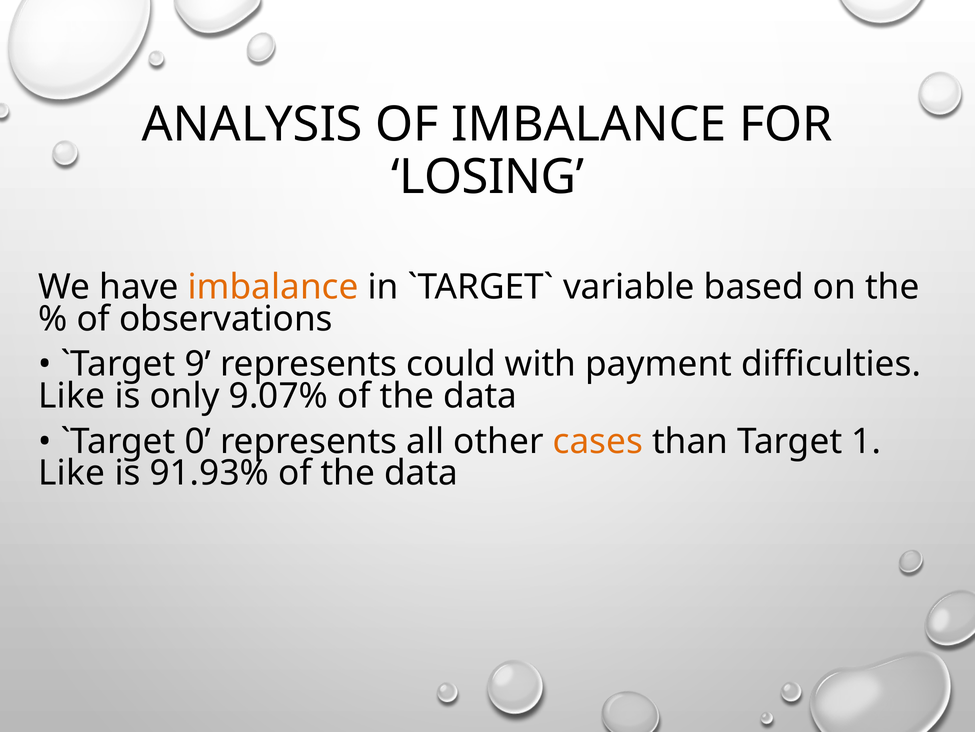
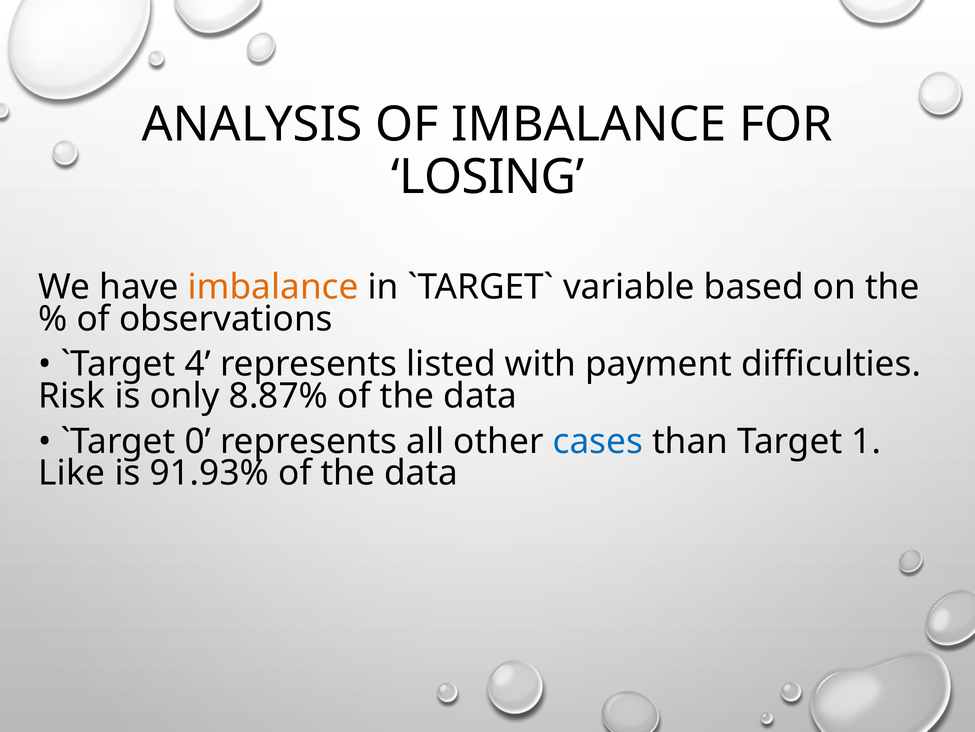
9: 9 -> 4 (198, 364)
could: could -> listed (451, 364)
Like: Like -> Risk (72, 396)
9.07%: 9.07% -> 8.87% (278, 396)
cases colour: orange -> blue (598, 441)
